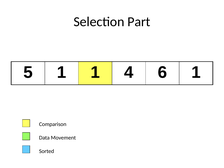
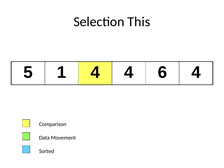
Part: Part -> This (139, 22)
1 1: 1 -> 4 (95, 72)
6 1: 1 -> 4 (196, 72)
